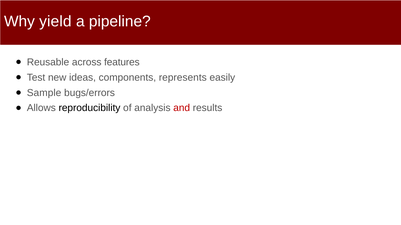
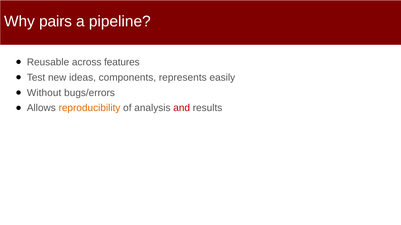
yield: yield -> pairs (56, 22)
Sample: Sample -> Without (44, 93)
reproducibility colour: black -> orange (89, 108)
